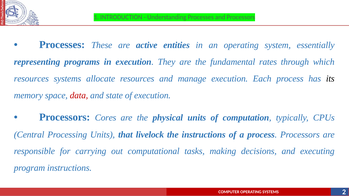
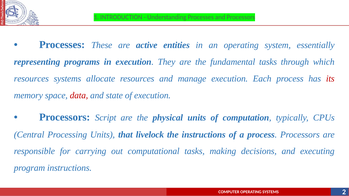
fundamental rates: rates -> tasks (268, 62)
its colour: black -> red (330, 79)
Cores: Cores -> Script (106, 118)
